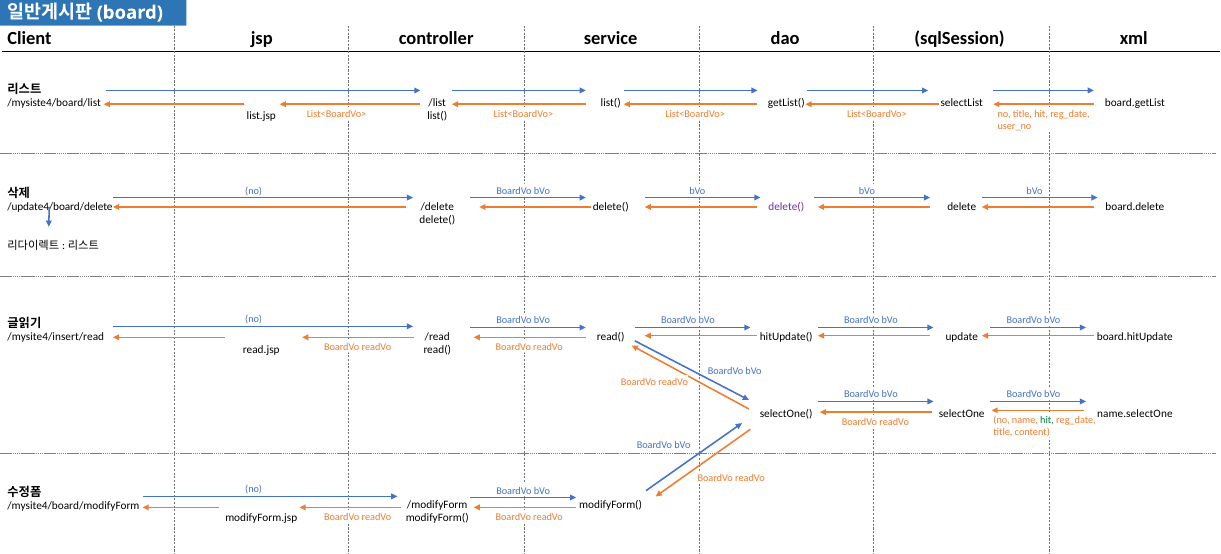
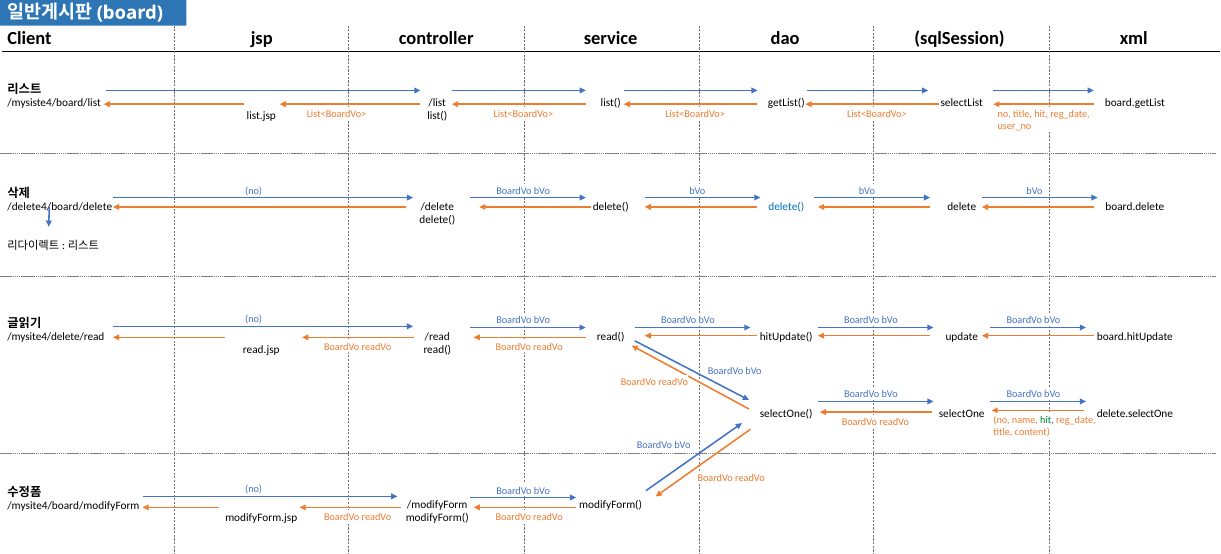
delete( colour: purple -> blue (786, 207)
/update4/board/delete: /update4/board/delete -> /delete4/board/delete (60, 207)
/mysite4/insert/read: /mysite4/insert/read -> /mysite4/delete/read (56, 337)
name.selectOne: name.selectOne -> delete.selectOne (1135, 414)
